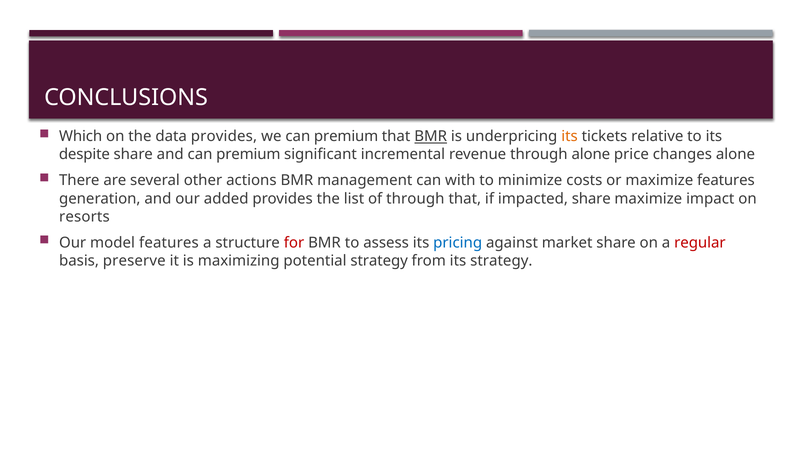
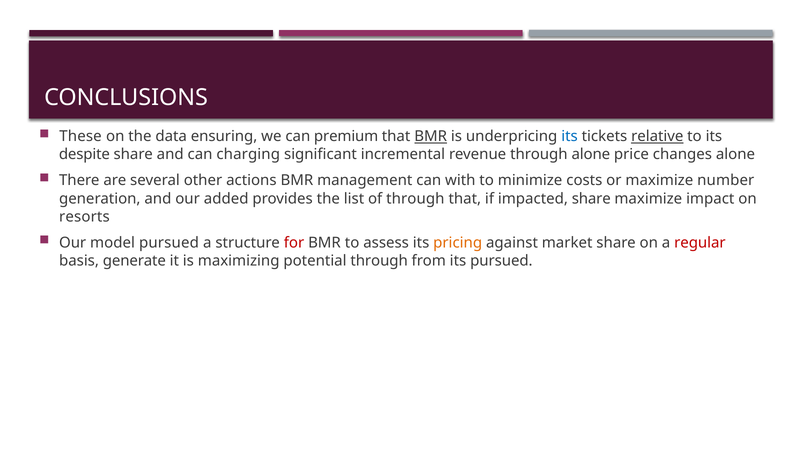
Which: Which -> These (81, 136)
data provides: provides -> ensuring (224, 136)
its colour: orange -> blue (570, 136)
relative underline: none -> present (657, 136)
and can premium: premium -> charging (248, 155)
maximize features: features -> number (726, 181)
model features: features -> pursued (169, 243)
pricing colour: blue -> orange (458, 243)
preserve: preserve -> generate (134, 261)
potential strategy: strategy -> through (379, 261)
its strategy: strategy -> pursued (501, 261)
